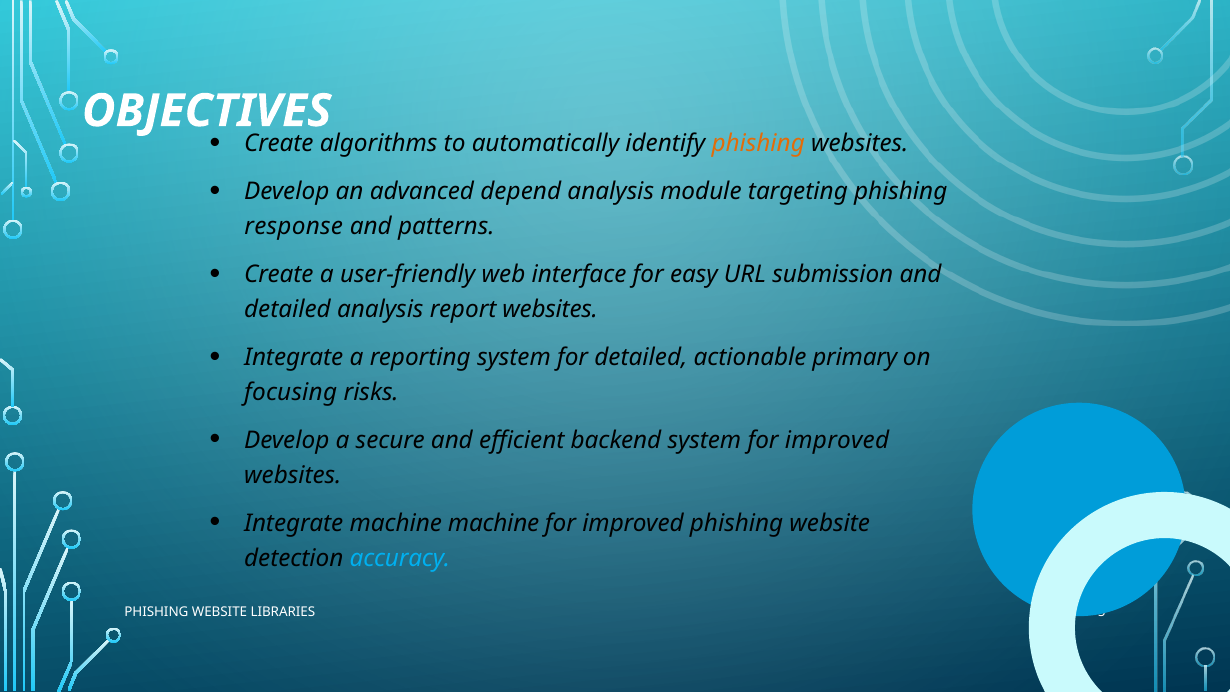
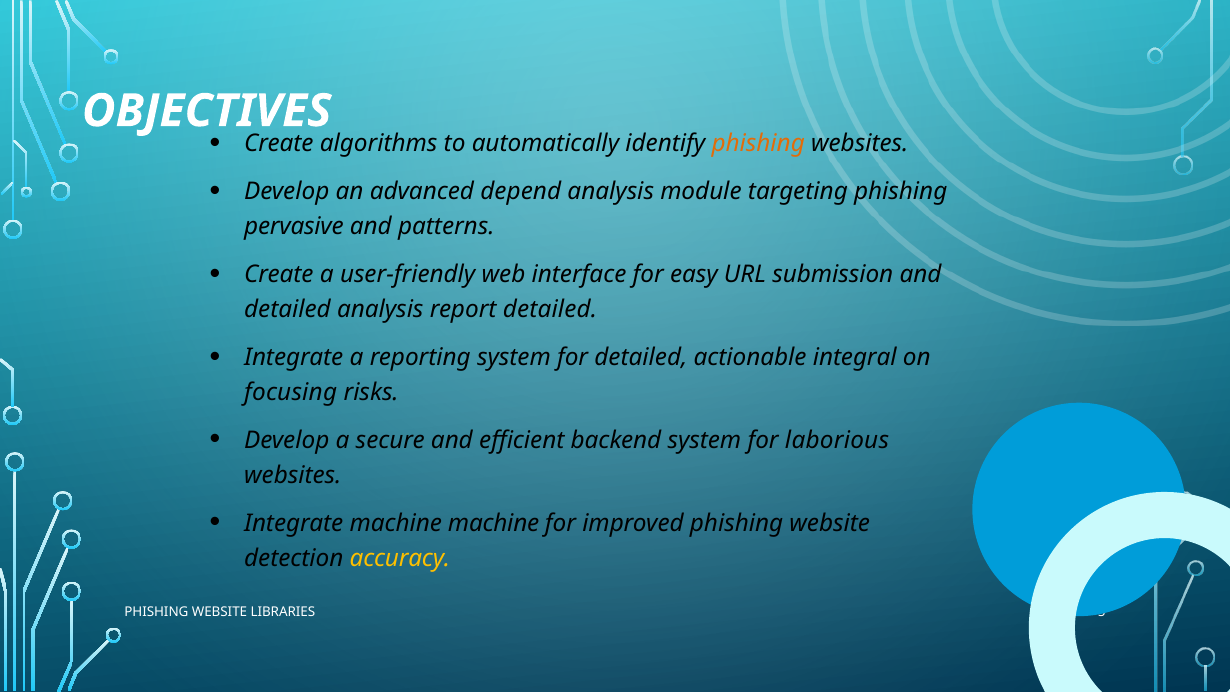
response: response -> pervasive (294, 227)
report websites: websites -> detailed (550, 309)
primary: primary -> integral (855, 357)
system for improved: improved -> laborious (837, 440)
accuracy colour: light blue -> yellow (400, 558)
